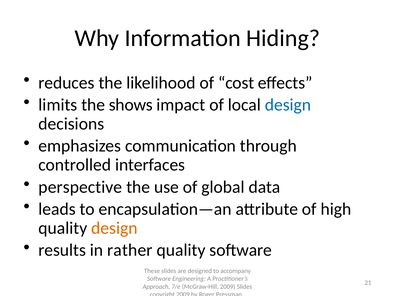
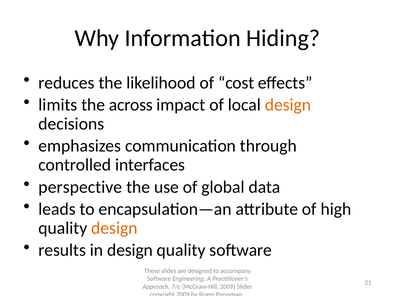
shows: shows -> across (131, 105)
design colour: blue -> orange (288, 105)
in rather: rather -> design (130, 250)
